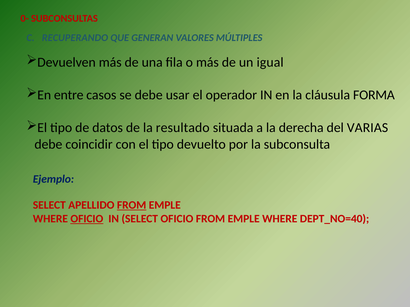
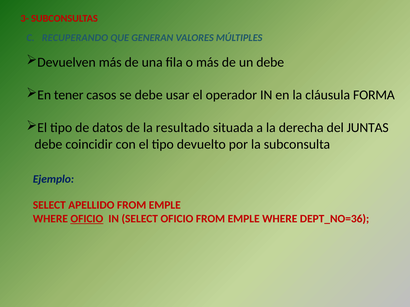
0-: 0- -> 3- (25, 18)
un igual: igual -> debe (270, 62)
entre: entre -> tener (69, 95)
VARIAS: VARIAS -> JUNTAS (368, 128)
FROM underline: present -> none (132, 205)
DEPT_NO=40: DEPT_NO=40 -> DEPT_NO=36 (335, 219)
